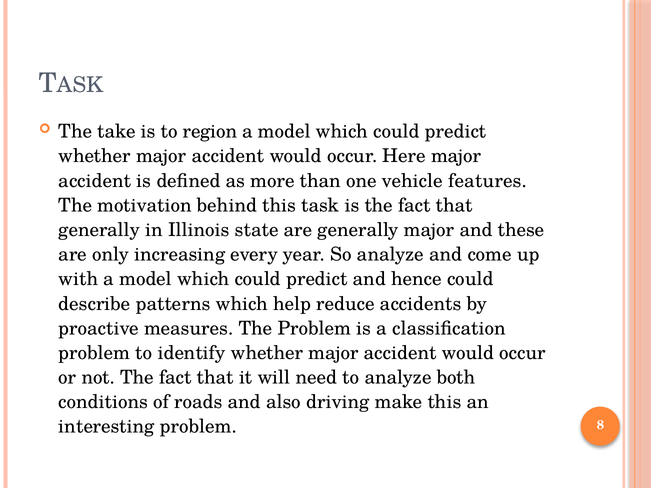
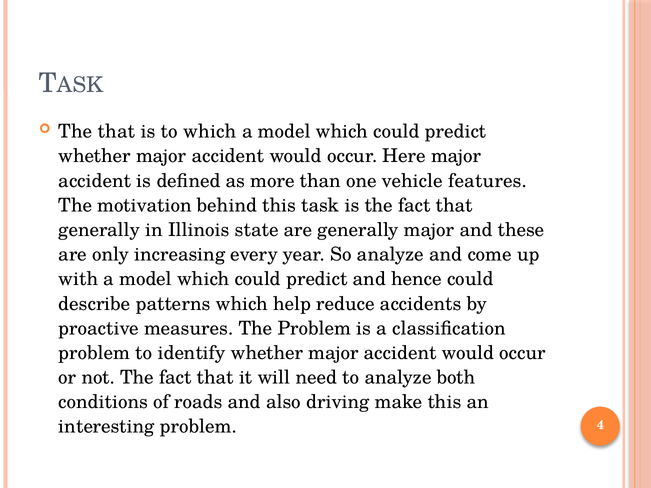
The take: take -> that (116, 132)
to region: region -> which (210, 132)
8: 8 -> 4 (600, 425)
